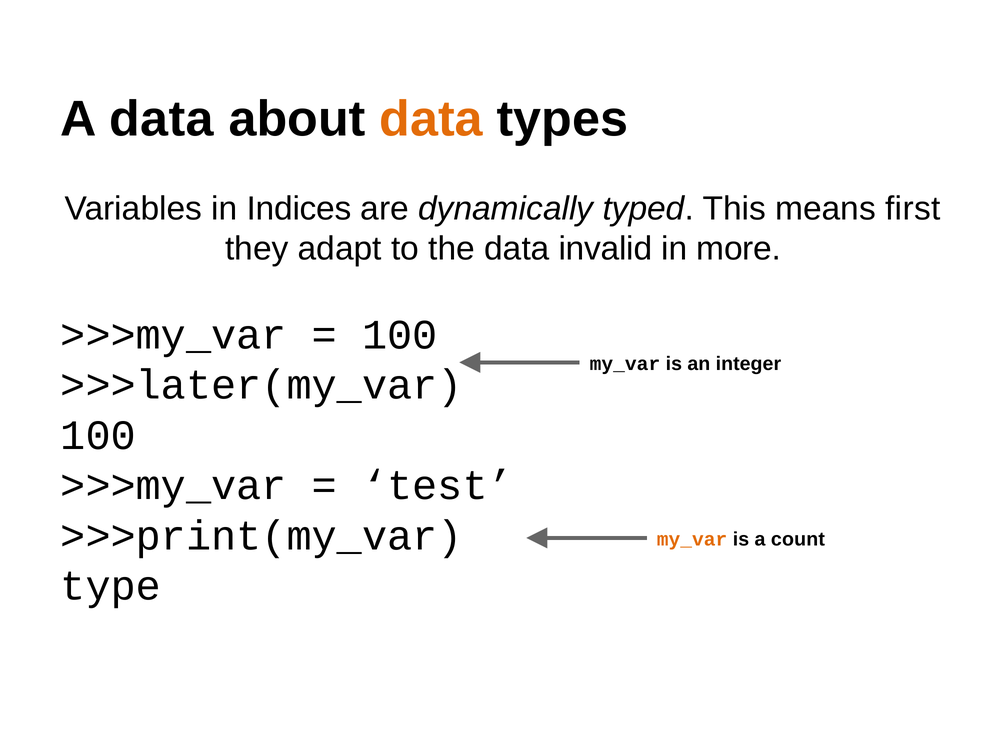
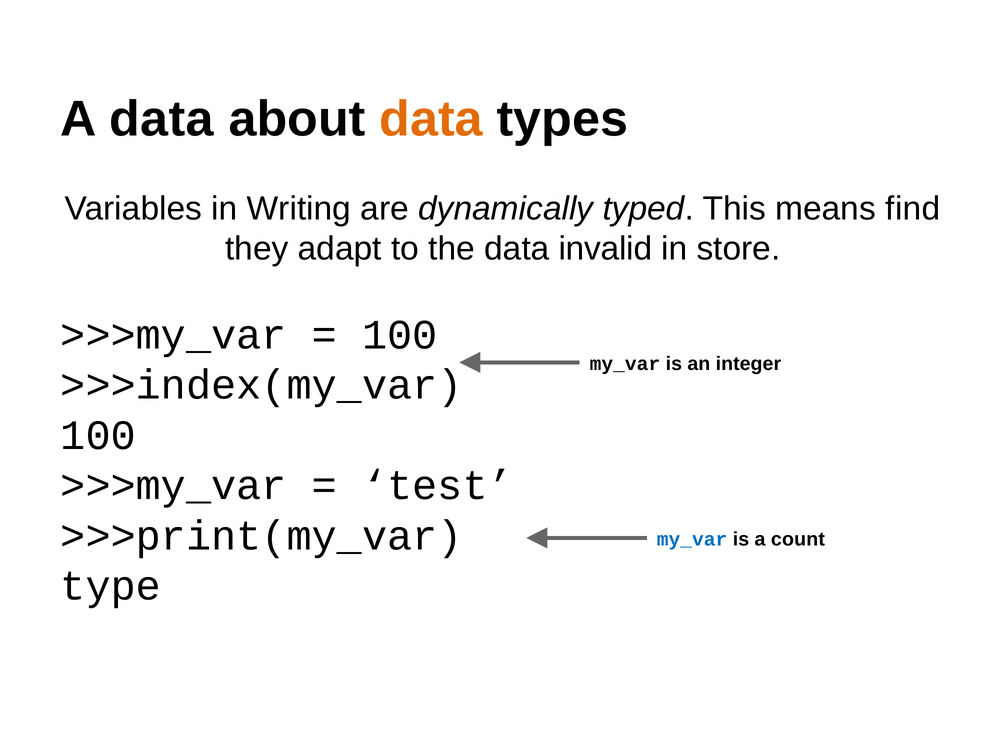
Indices: Indices -> Writing (299, 209)
first: first -> find (913, 209)
more: more -> store (738, 249)
>>>later(my_var: >>>later(my_var -> >>>index(my_var (261, 385)
my_var colour: orange -> blue (692, 539)
